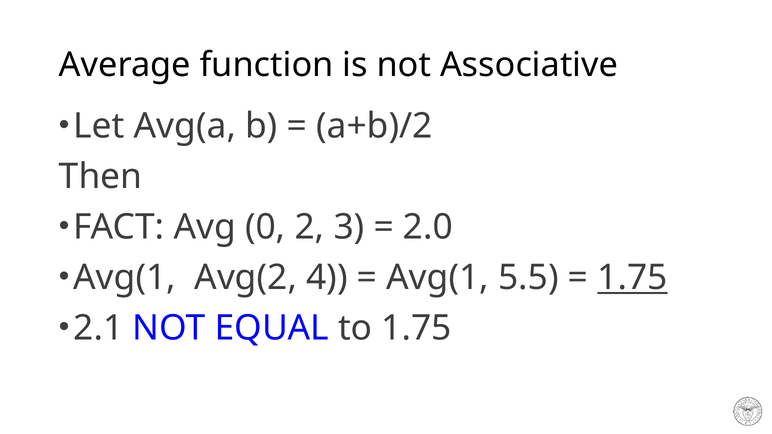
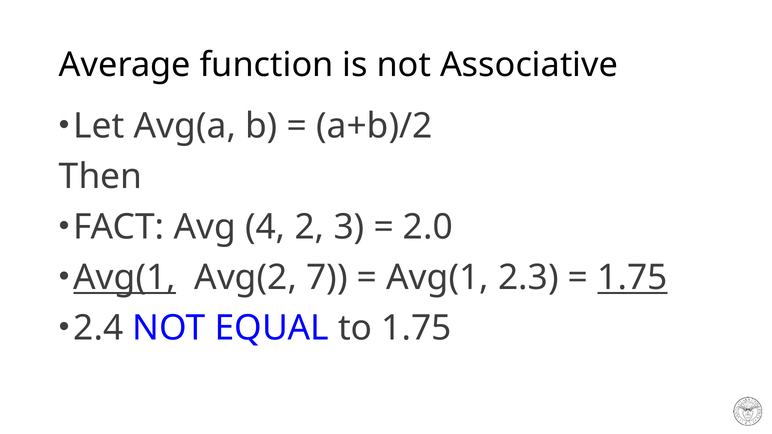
0: 0 -> 4 (265, 227)
Avg(1 underline: none -> present (125, 278)
4: 4 -> 7 (327, 278)
5.5: 5.5 -> 2.3 (528, 278)
2.1: 2.1 -> 2.4 (98, 328)
